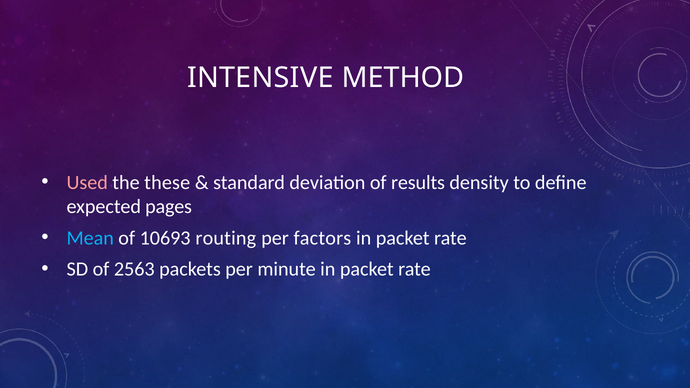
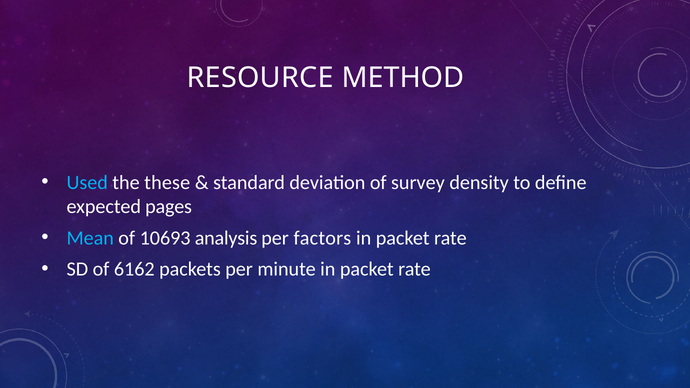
INTENSIVE: INTENSIVE -> RESOURCE (260, 78)
Used colour: pink -> light blue (87, 182)
results: results -> survey (418, 182)
routing: routing -> analysis (226, 238)
2563: 2563 -> 6162 (134, 269)
